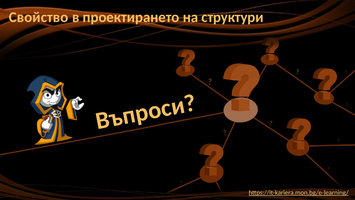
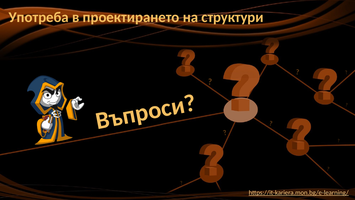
Свойство: Свойство -> Употреба (39, 17)
